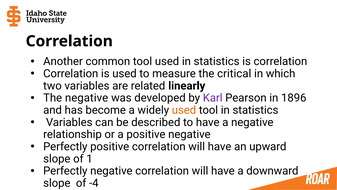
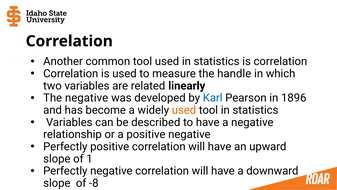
critical: critical -> handle (234, 73)
Karl colour: purple -> blue (213, 98)
-4: -4 -> -8 (94, 183)
